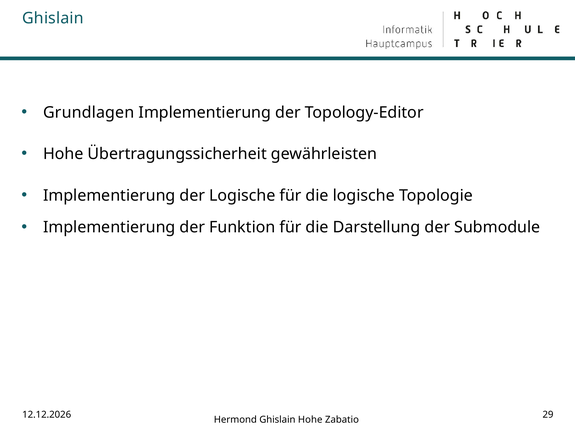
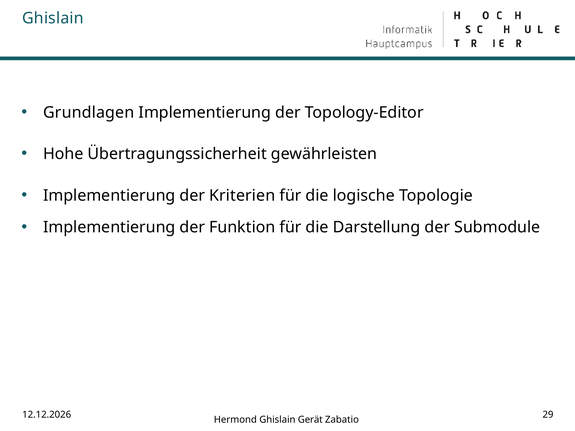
der Logische: Logische -> Kriterien (242, 196)
Ghislain Hohe: Hohe -> Gerät (310, 420)
